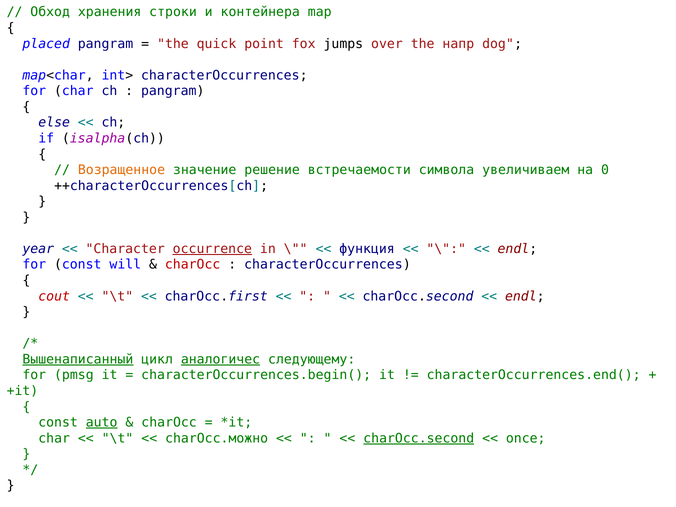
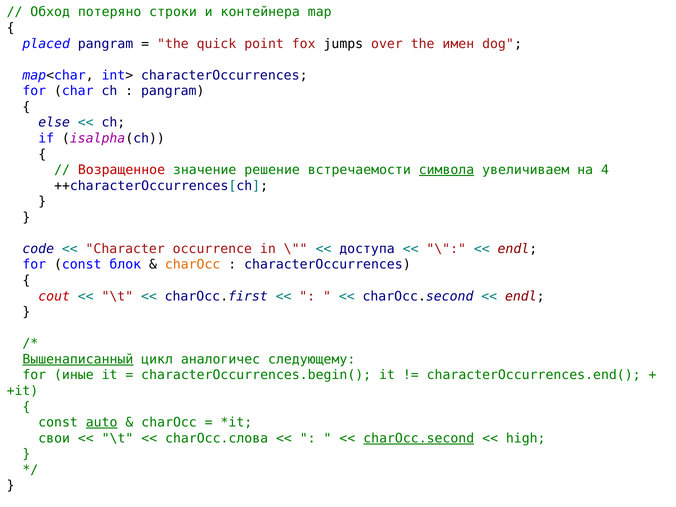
хранения: хранения -> потеряно (110, 12)
напр: напр -> имен (458, 44)
Возращенное colour: orange -> red (121, 170)
символа underline: none -> present (446, 170)
0: 0 -> 4 (605, 170)
year: year -> code (38, 249)
occurrence underline: present -> none (212, 249)
функция: функция -> доступа (367, 249)
will: will -> блок (125, 265)
charOcc colour: red -> orange (193, 265)
аналогичес underline: present -> none (221, 359)
pmsg: pmsg -> иные (74, 375)
char: char -> свои (54, 438)
charOcc.можно: charOcc.можно -> charOcc.слова (217, 438)
once: once -> high (526, 438)
